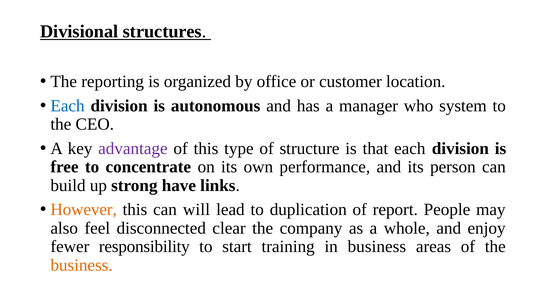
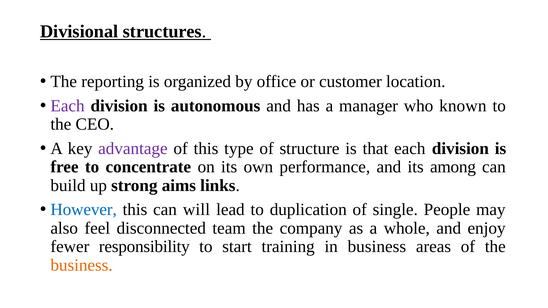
Each colour: blue -> purple (67, 106)
system: system -> known (463, 106)
person: person -> among (453, 167)
have: have -> aims (179, 186)
However colour: orange -> blue (84, 210)
report: report -> single (395, 210)
clear: clear -> team (229, 228)
